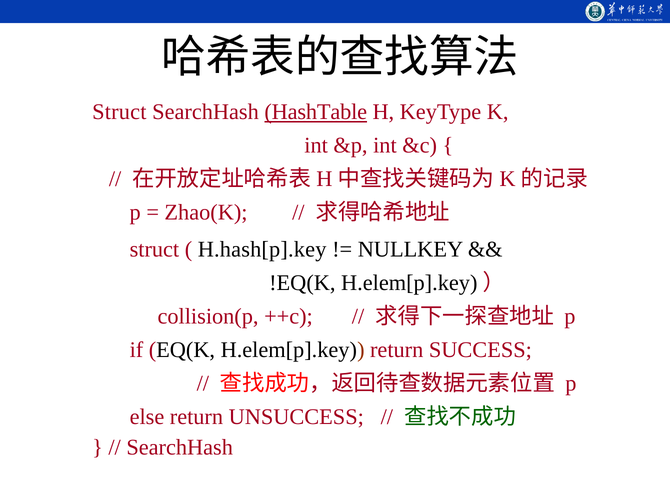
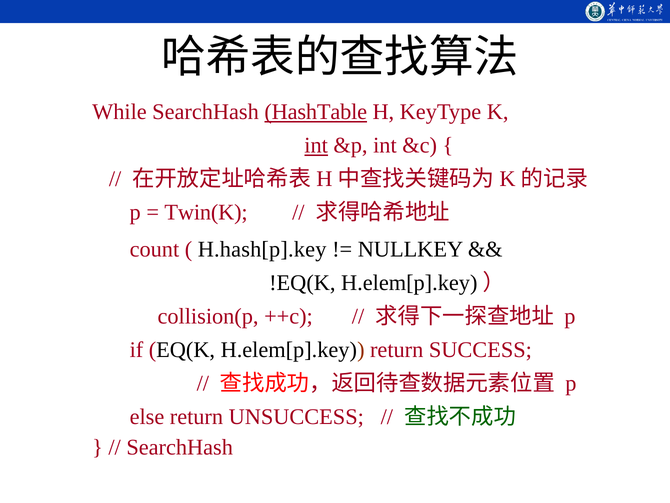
Struct: Struct -> While (119, 112)
int underline: none -> present (316, 145)
Zhao(K: Zhao(K -> Twin(K (206, 212)
struct: struct -> count (154, 249)
